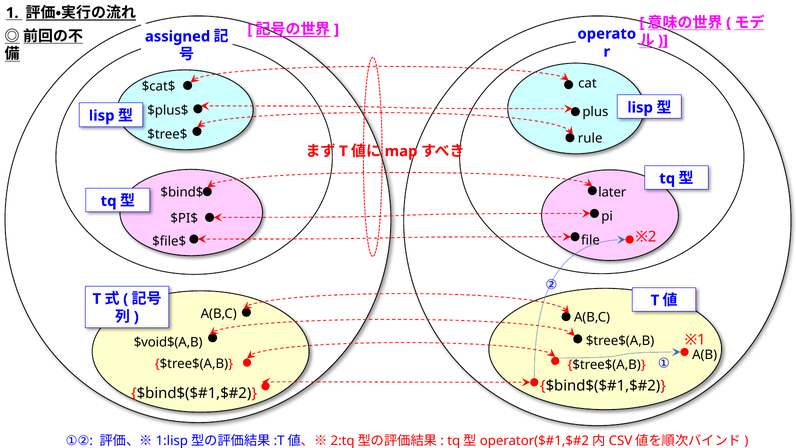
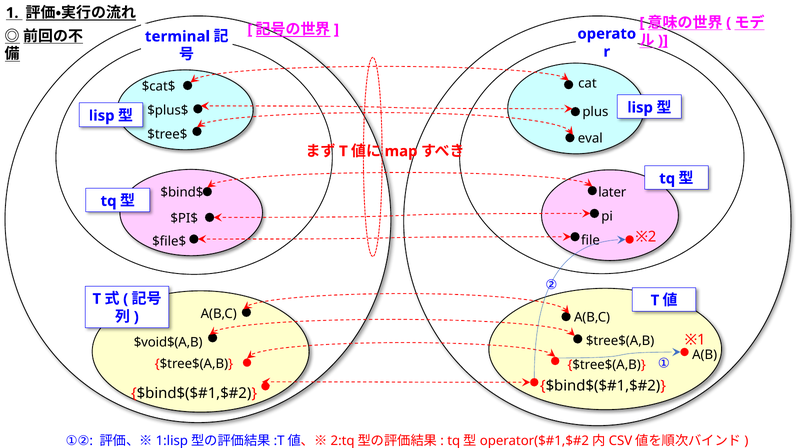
assigned: assigned -> terminal (177, 36)
rule: rule -> eval (590, 138)
